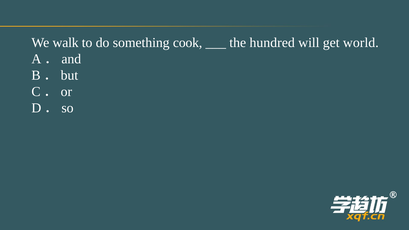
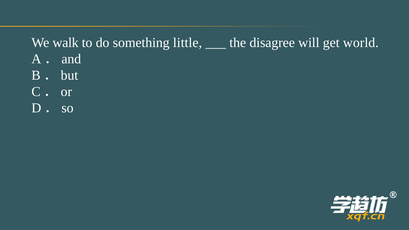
cook: cook -> little (188, 43)
hundred: hundred -> disagree (272, 43)
